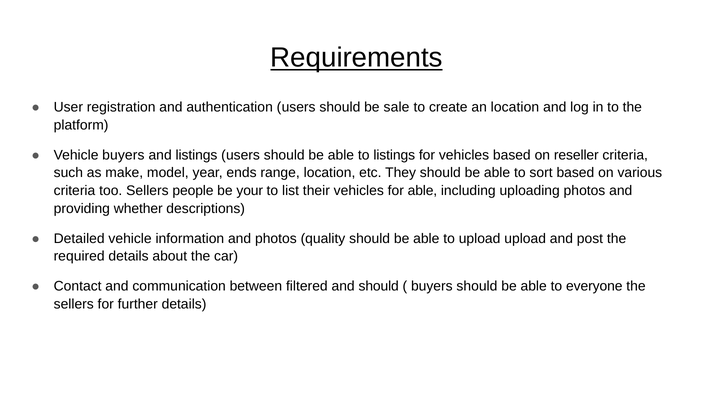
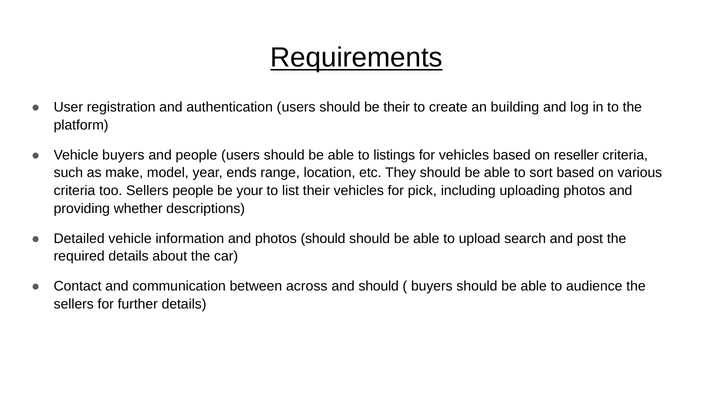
be sale: sale -> their (397, 107)
an location: location -> building (515, 107)
and listings: listings -> people (196, 155)
for able: able -> pick (422, 191)
photos quality: quality -> should (323, 239)
upload upload: upload -> search (525, 239)
filtered: filtered -> across (307, 286)
everyone: everyone -> audience (594, 286)
